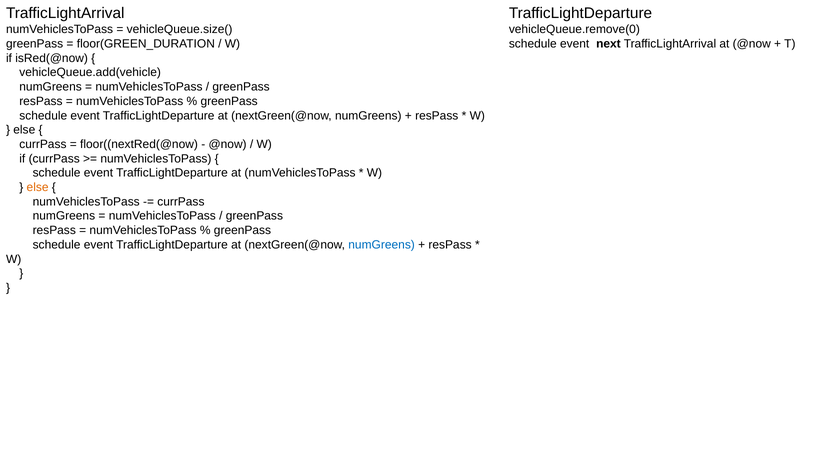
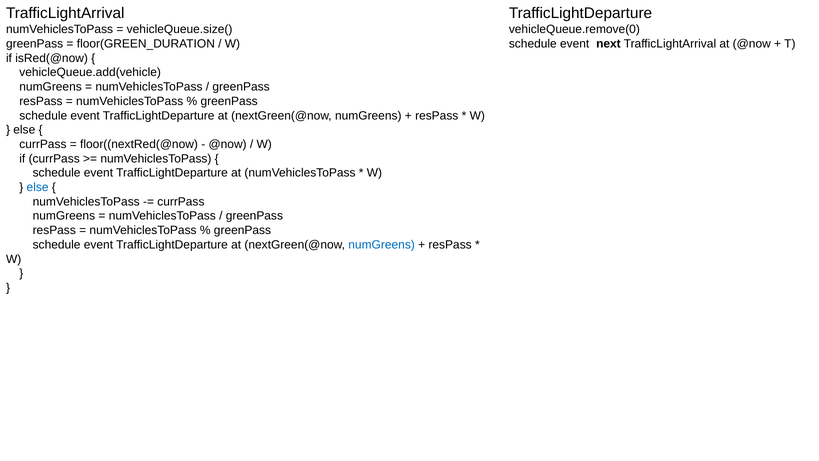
else colour: orange -> blue (38, 187)
